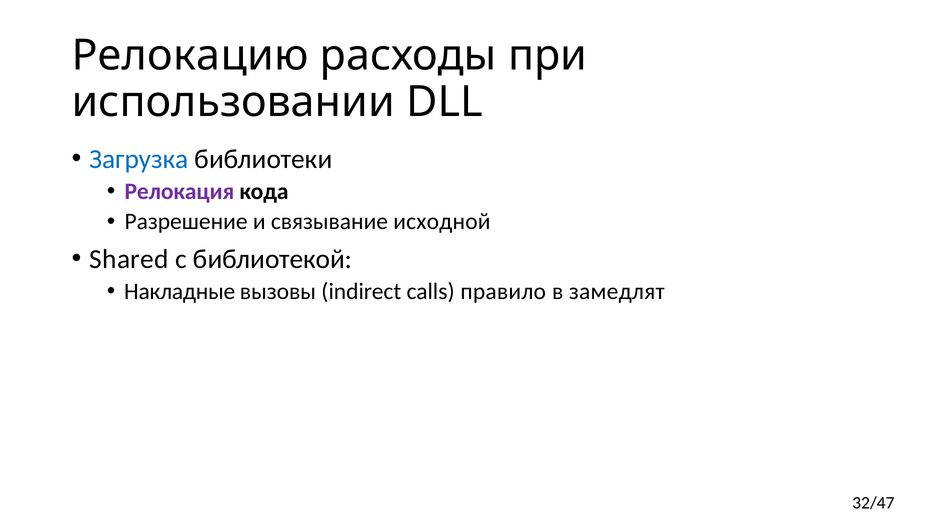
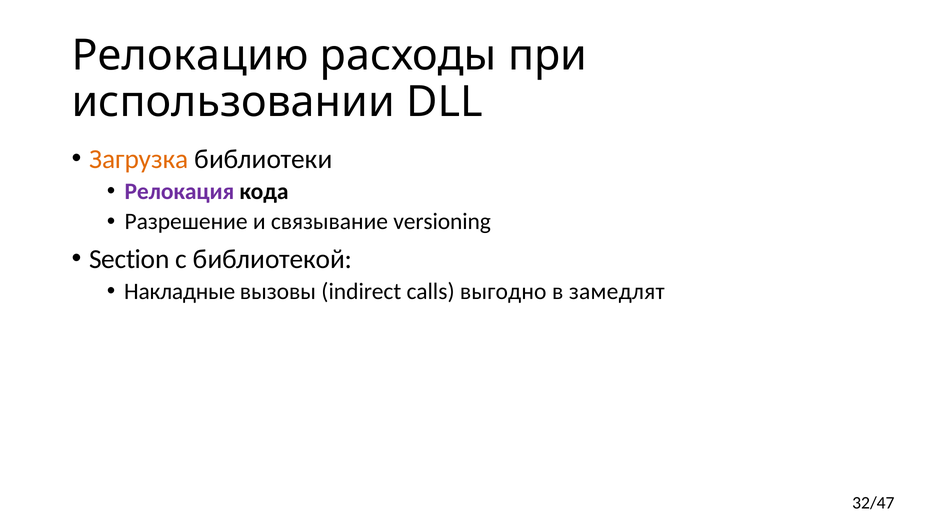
Загрузка colour: blue -> orange (139, 159)
исходной: исходной -> versioning (442, 222)
Shared: Shared -> Section (129, 259)
правило: правило -> выгодно (503, 291)
